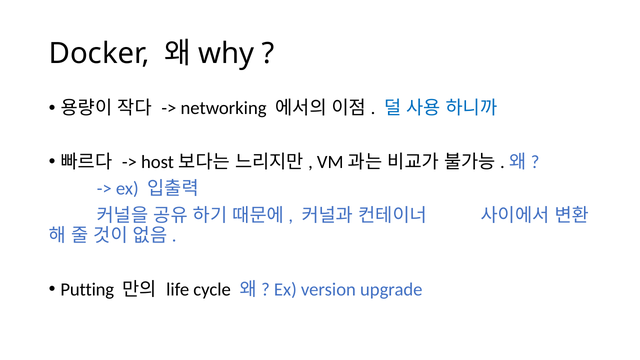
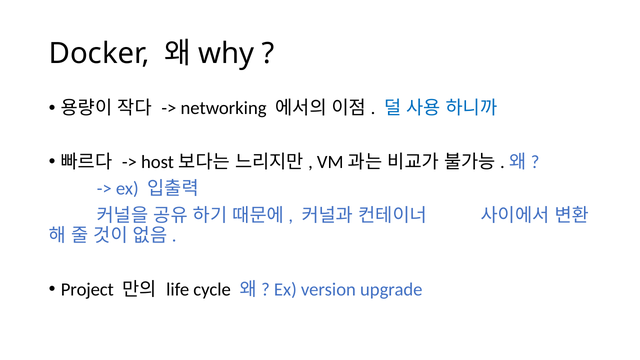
Putting: Putting -> Project (87, 289)
